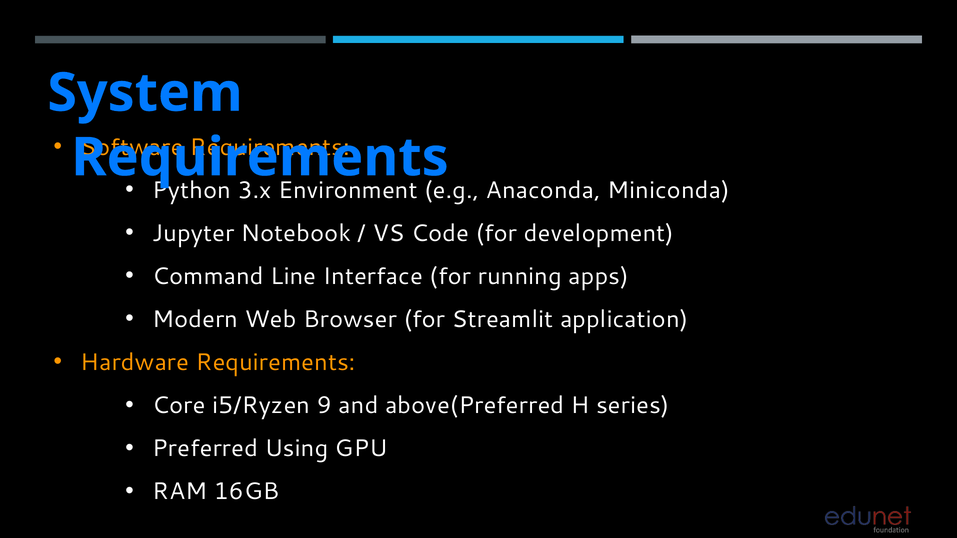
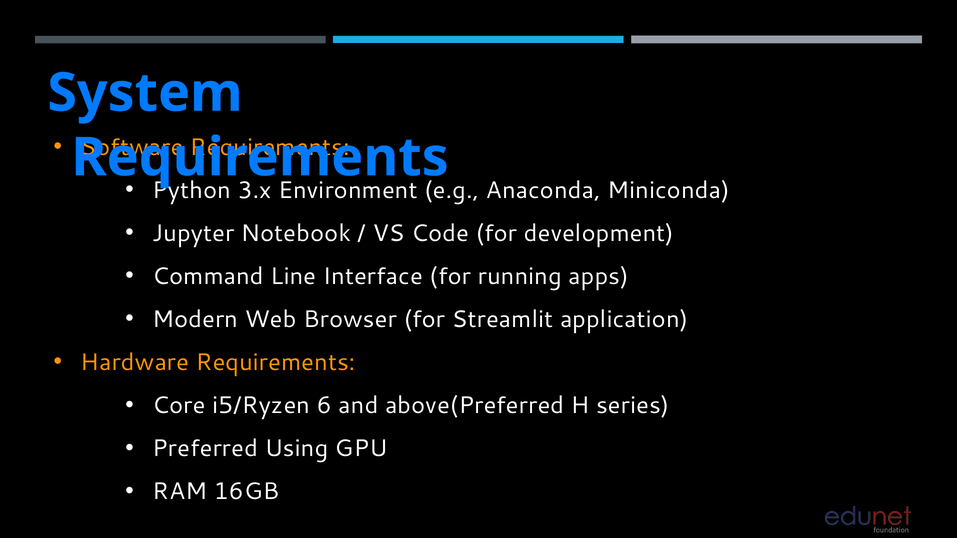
9: 9 -> 6 (324, 406)
